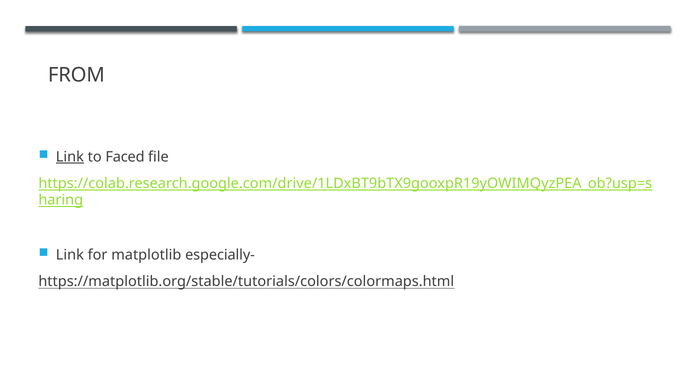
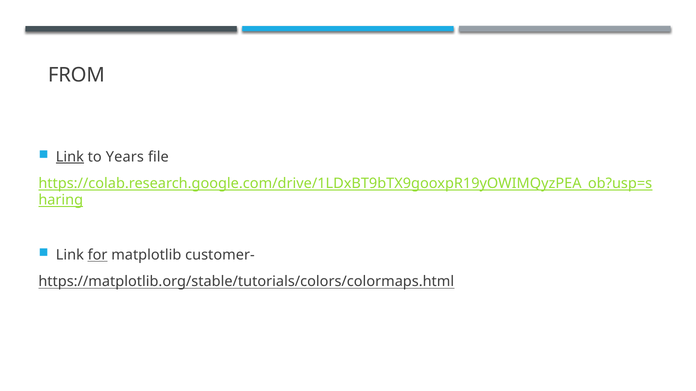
Faced: Faced -> Years (125, 157)
for underline: none -> present (98, 255)
especially-: especially- -> customer- (220, 255)
